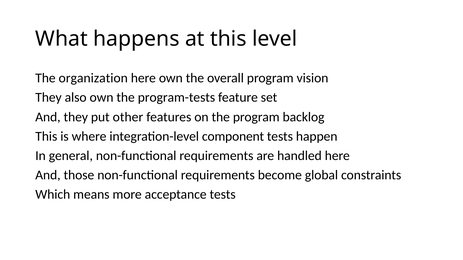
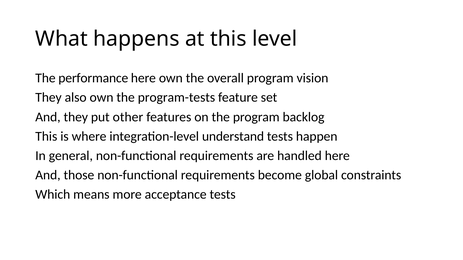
organization: organization -> performance (93, 78)
component: component -> understand (233, 137)
